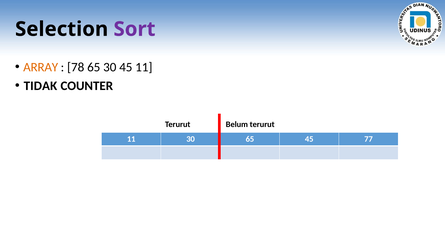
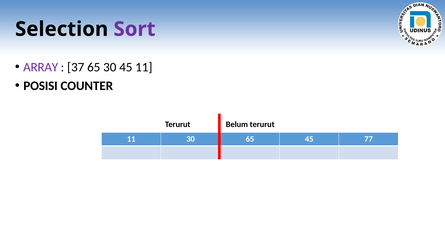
ARRAY colour: orange -> purple (41, 67)
78: 78 -> 37 (76, 67)
TIDAK: TIDAK -> POSISI (41, 86)
